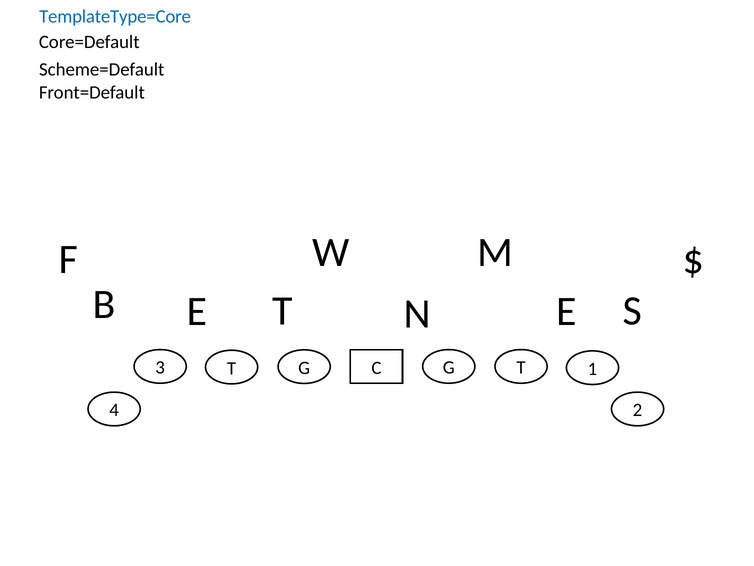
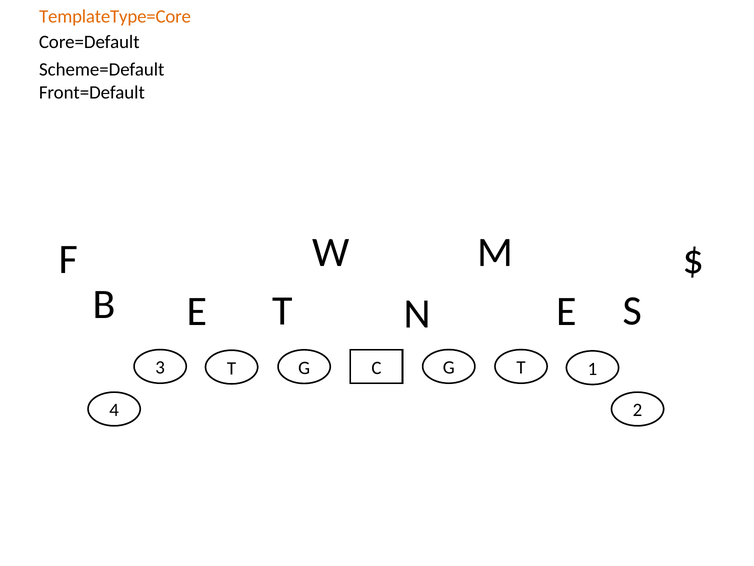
TemplateType=Core colour: blue -> orange (115, 16)
